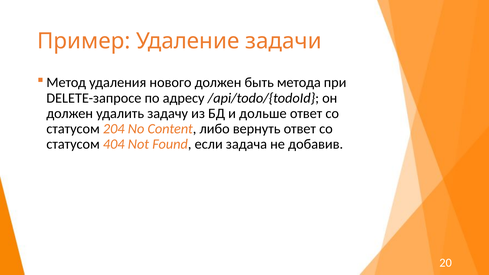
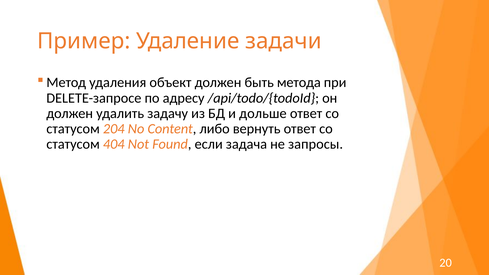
нового: нового -> объект (170, 83)
добавив: добавив -> запросы (316, 144)
